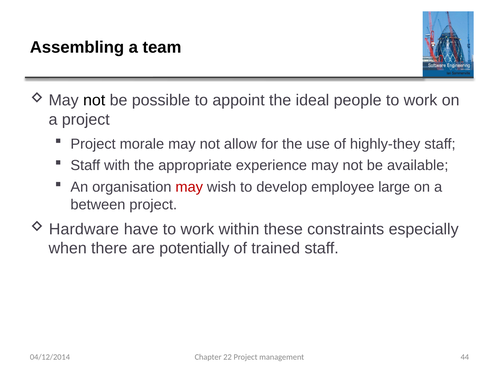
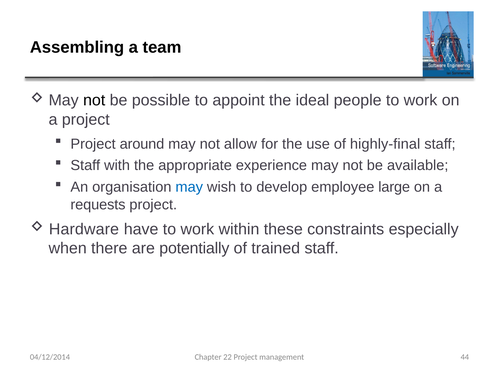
morale: morale -> around (142, 144)
highly-they: highly-they -> highly-final (385, 144)
may colour: red -> blue (189, 187)
between: between -> requests (98, 205)
